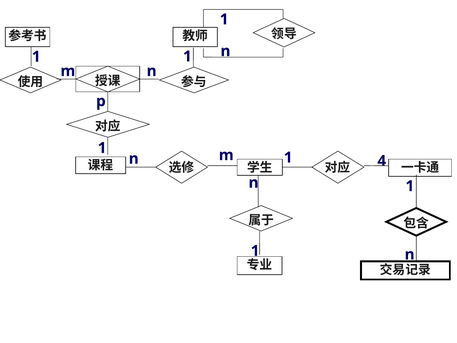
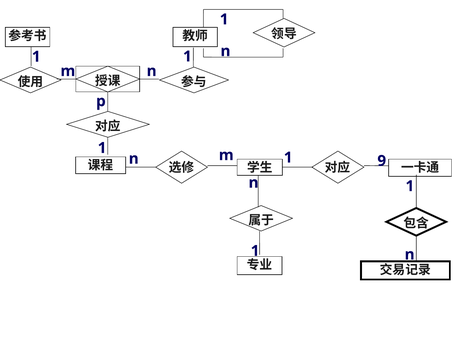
4: 4 -> 9 (382, 161)
